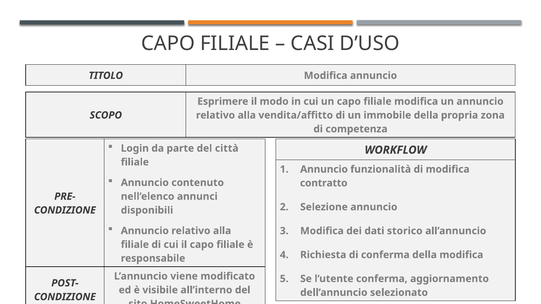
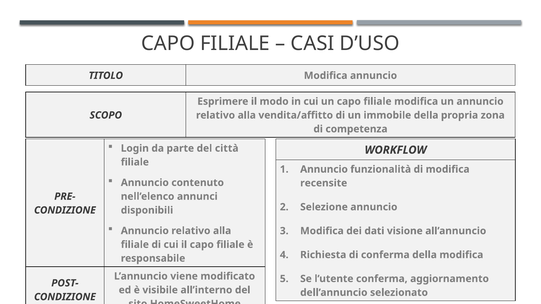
contratto: contratto -> recensite (324, 183)
storico: storico -> visione (405, 231)
